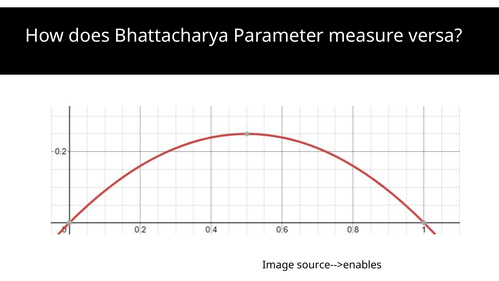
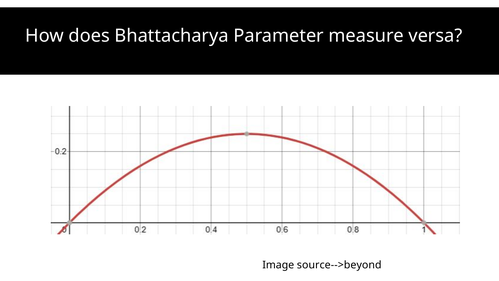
source-->enables: source-->enables -> source-->beyond (339, 265)
